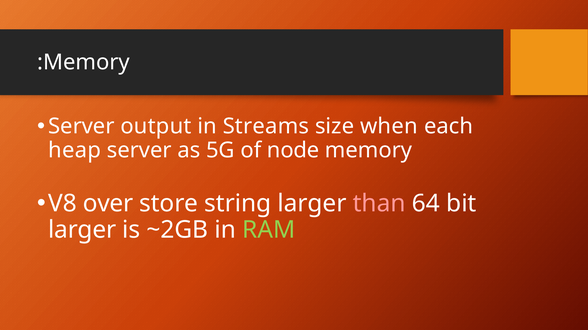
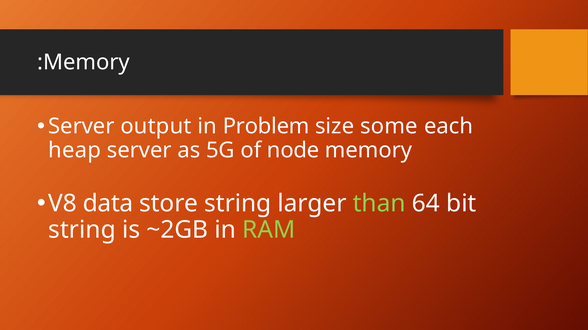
Streams: Streams -> Problem (266, 127)
when: when -> some (389, 127)
over: over -> data (108, 204)
than colour: pink -> light green (379, 204)
larger: larger -> string (82, 230)
